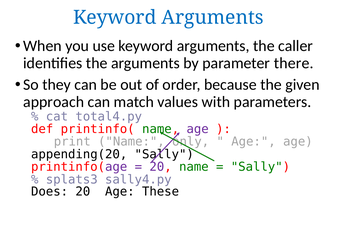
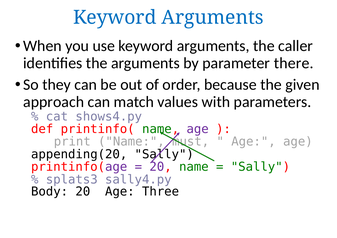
total4.py: total4.py -> shows4.py (109, 116)
only: only -> must (191, 141)
Does: Does -> Body (50, 191)
These: These -> Three (161, 191)
